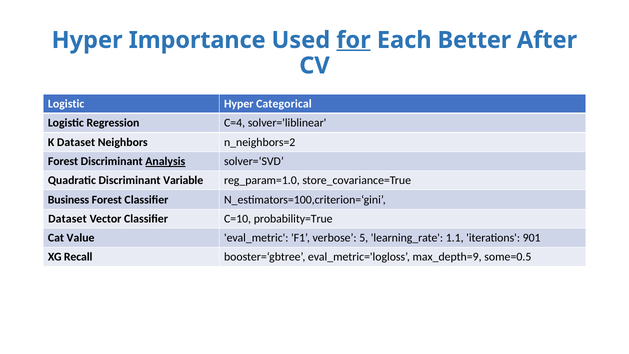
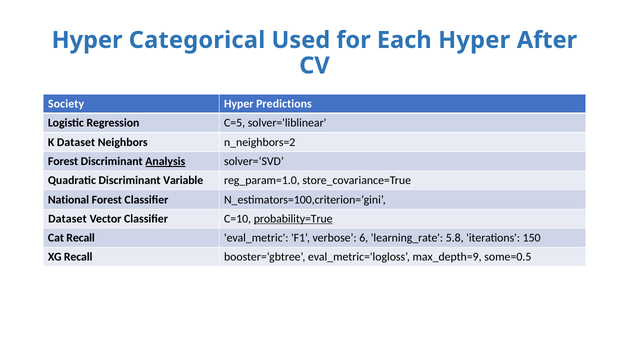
Importance: Importance -> Categorical (197, 40)
for underline: present -> none (354, 40)
Each Better: Better -> Hyper (474, 40)
Logistic: Logistic -> Society (66, 104)
Categorical: Categorical -> Predictions (284, 104)
C=4: C=4 -> C=5 (235, 123)
Business: Business -> National (69, 200)
probability=True underline: none -> present (293, 219)
Cat Value: Value -> Recall (81, 238)
5: 5 -> 6 (364, 238)
1.1: 1.1 -> 5.8 (455, 238)
901: 901 -> 150 (532, 238)
